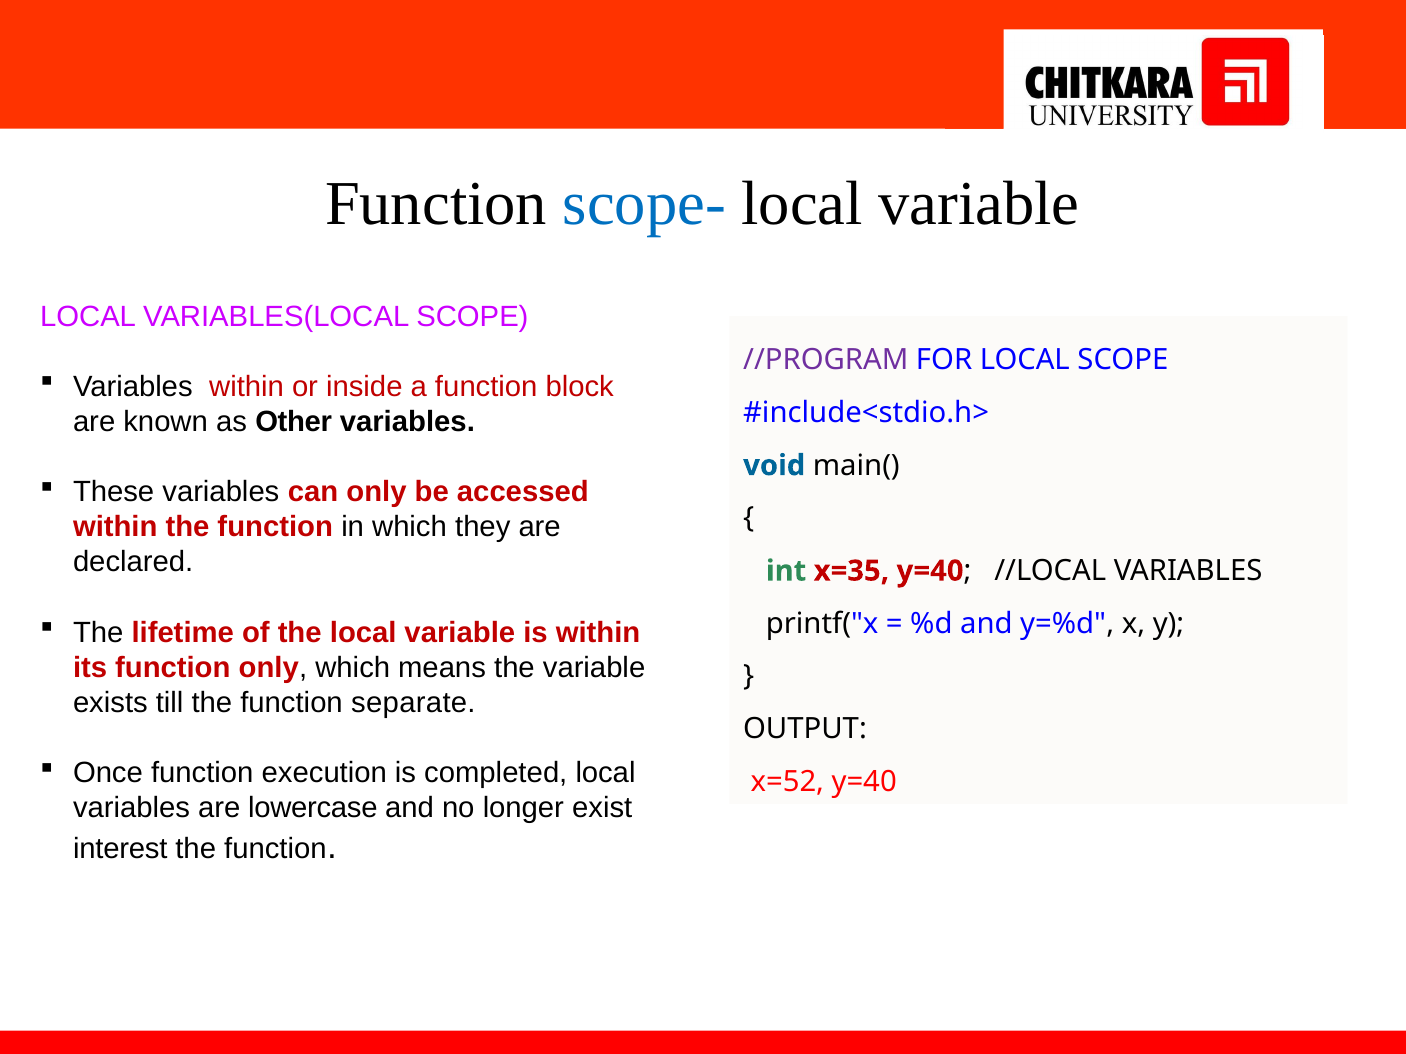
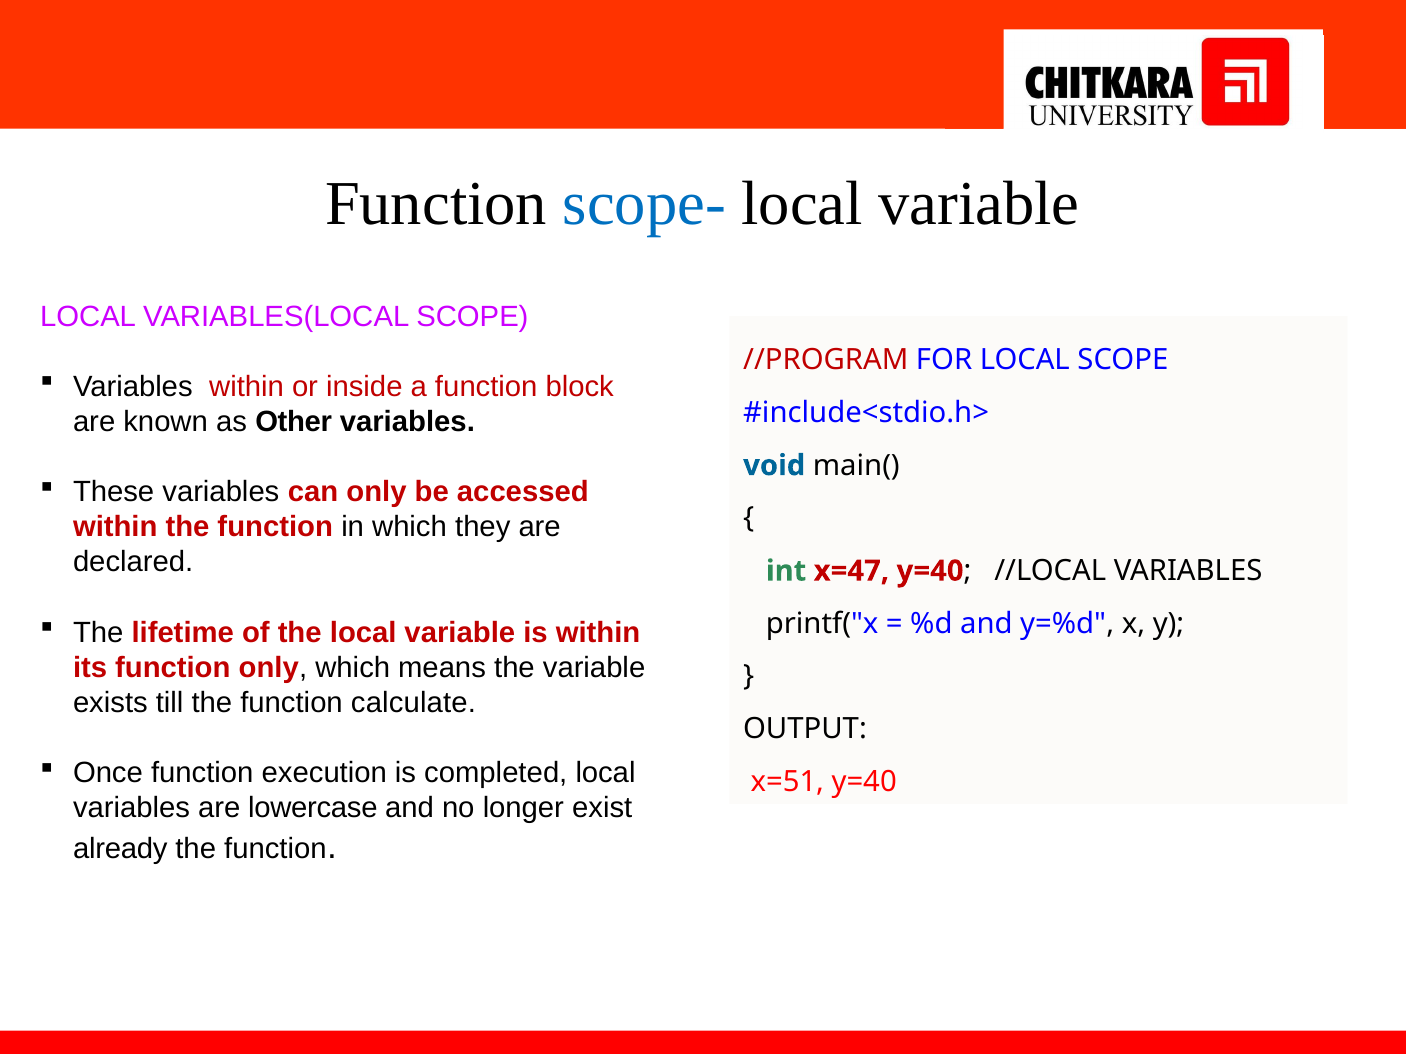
//PROGRAM colour: purple -> red (826, 360)
x=35: x=35 -> x=47 (851, 571)
separate: separate -> calculate (413, 703)
x=52: x=52 -> x=51 (787, 782)
interest: interest -> already (120, 850)
